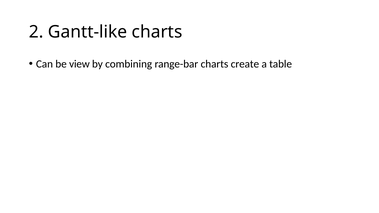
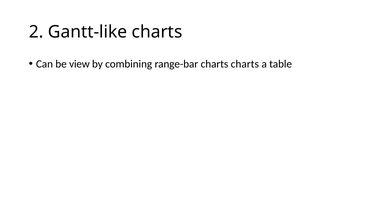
charts create: create -> charts (245, 64)
